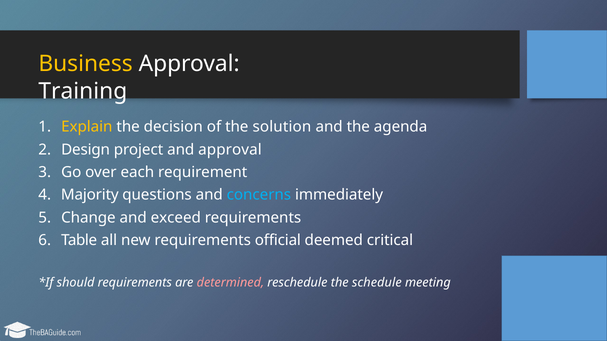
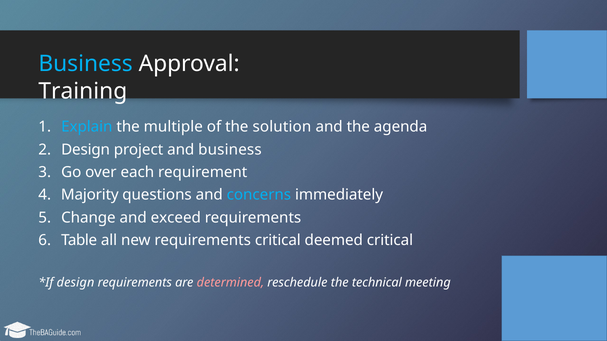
Business colour: yellow -> light blue (86, 64)
Explain colour: yellow -> light blue (87, 127)
decision: decision -> multiple (173, 127)
and approval: approval -> business (230, 150)
requirements official: official -> critical (278, 241)
should: should -> design (76, 283)
schedule: schedule -> technical (377, 283)
